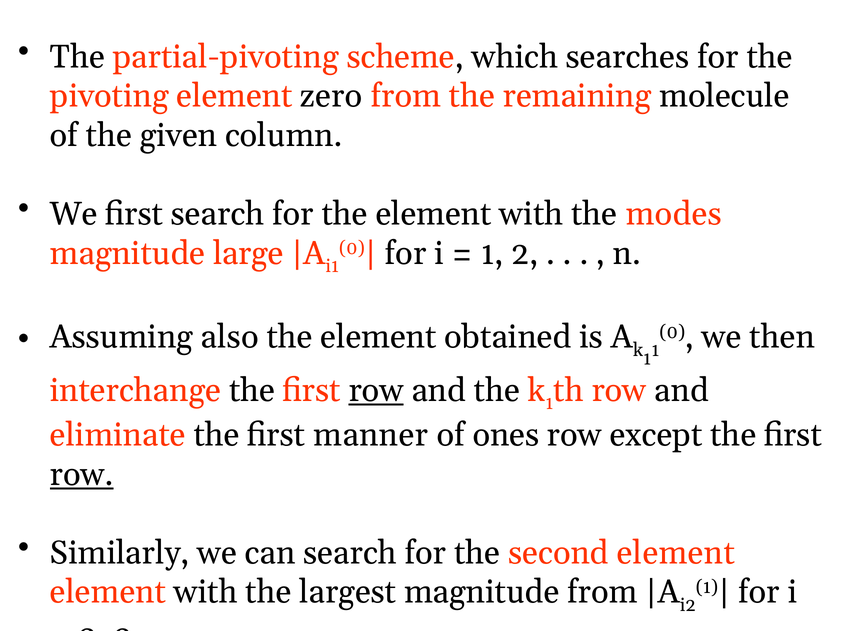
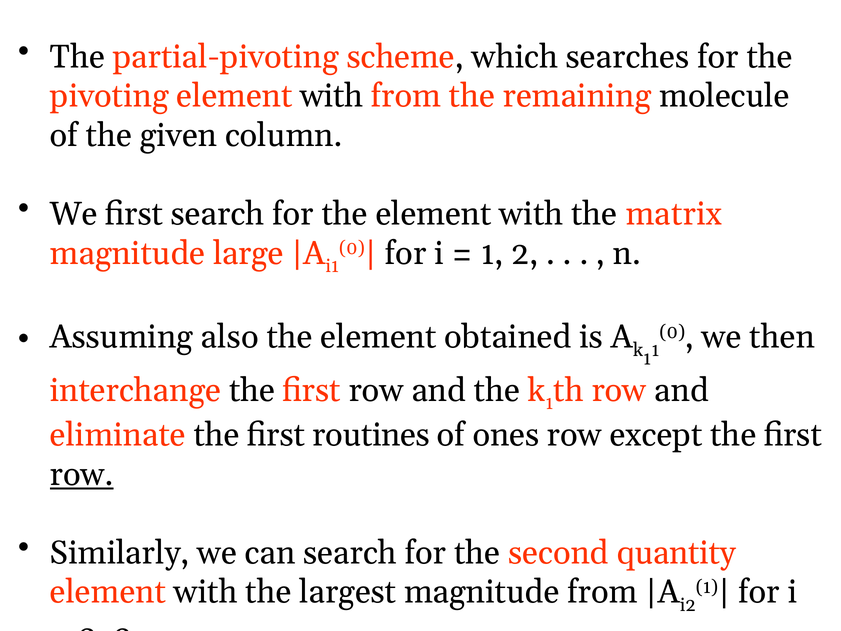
pivoting element zero: zero -> with (332, 96)
modes: modes -> matrix (674, 214)
row underline: present -> none (376, 390)
manner: manner -> routines (371, 435)
second element: element -> quantity (676, 553)
